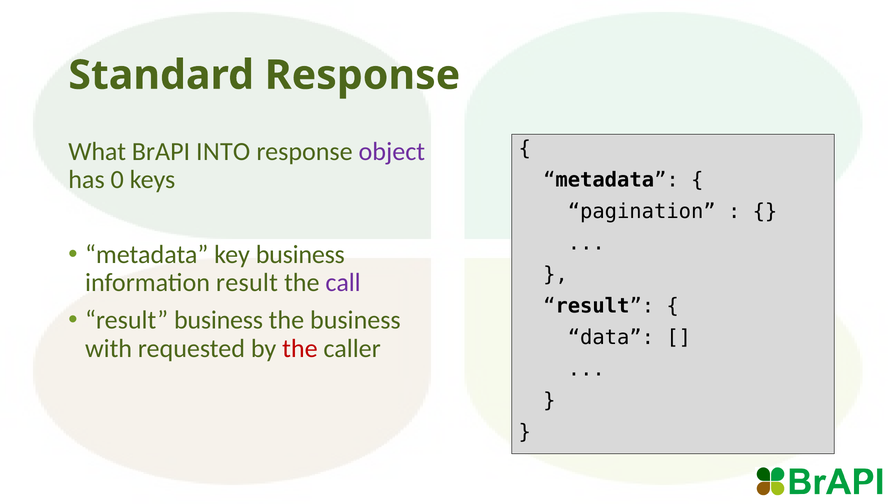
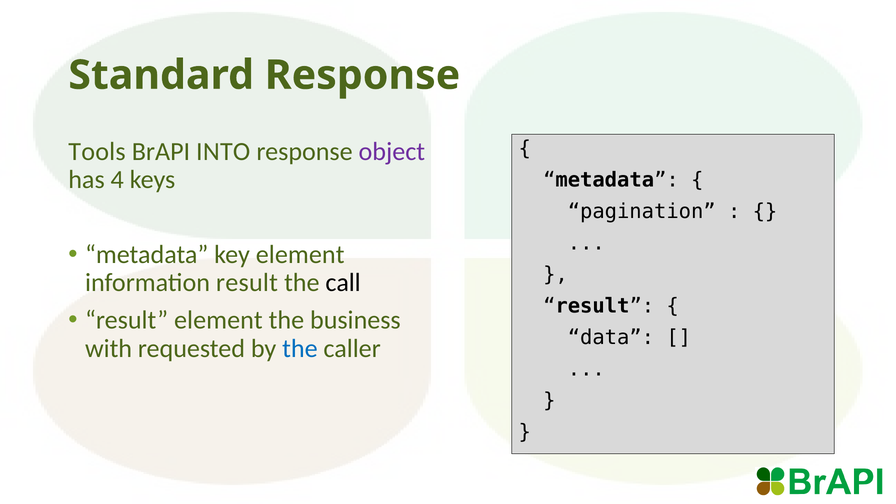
What: What -> Tools (97, 151)
0: 0 -> 4 (117, 180)
key business: business -> element (300, 255)
call colour: purple -> black (343, 283)
result business: business -> element (218, 320)
the colour: red -> blue (300, 348)
